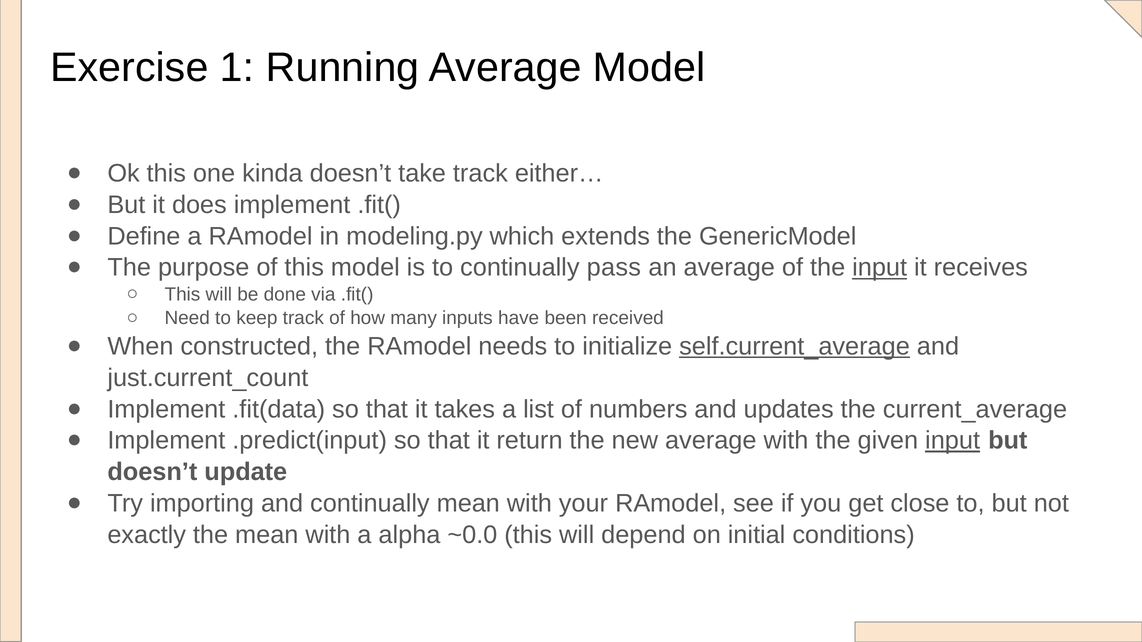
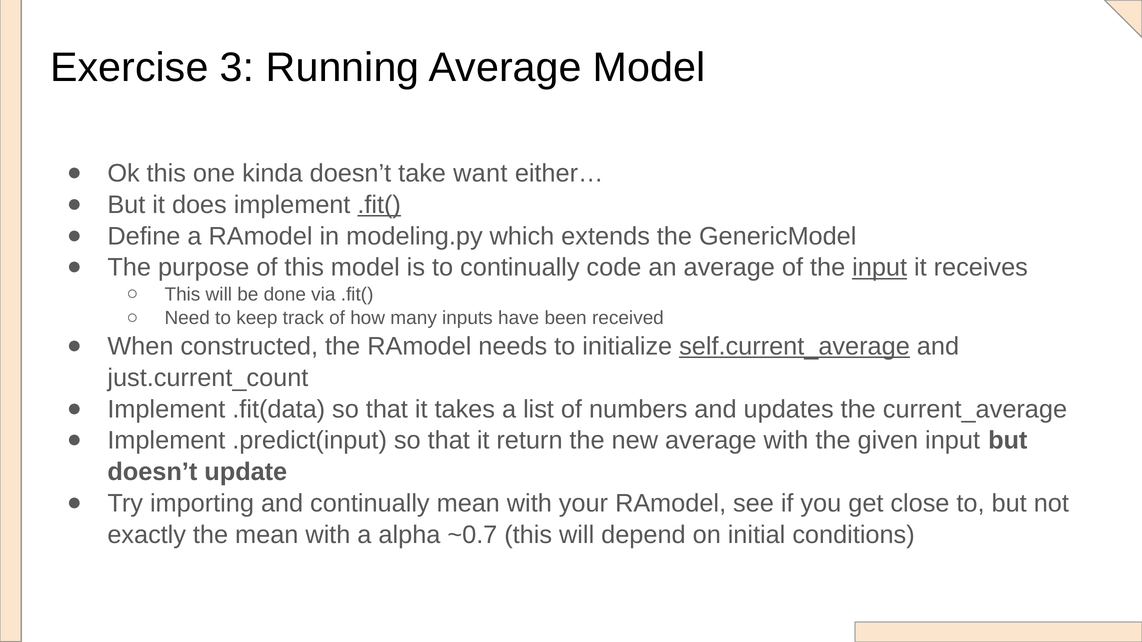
1: 1 -> 3 (237, 68)
take track: track -> want (480, 173)
.fit( underline: none -> present (379, 205)
pass: pass -> code (614, 268)
input underline: present -> none (953, 441)
~0.0: ~0.0 -> ~0.7 (472, 535)
